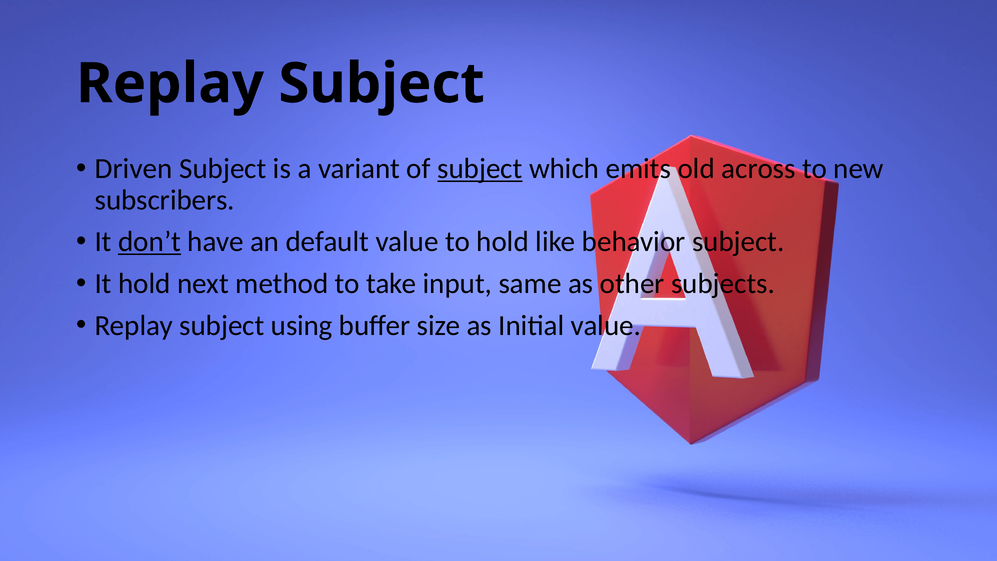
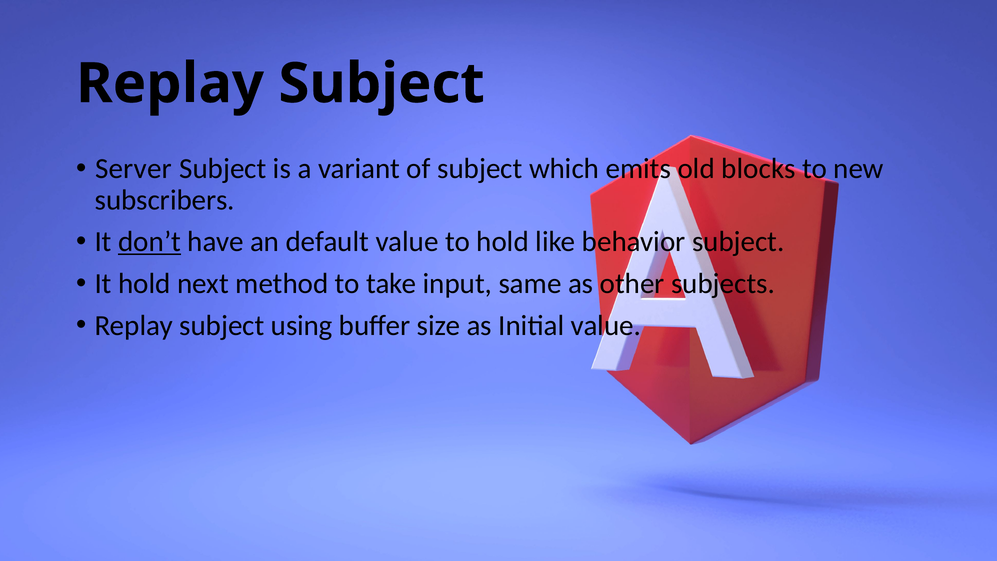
Driven: Driven -> Server (134, 169)
subject underline: present -> none (480, 169)
across: across -> blocks (758, 169)
